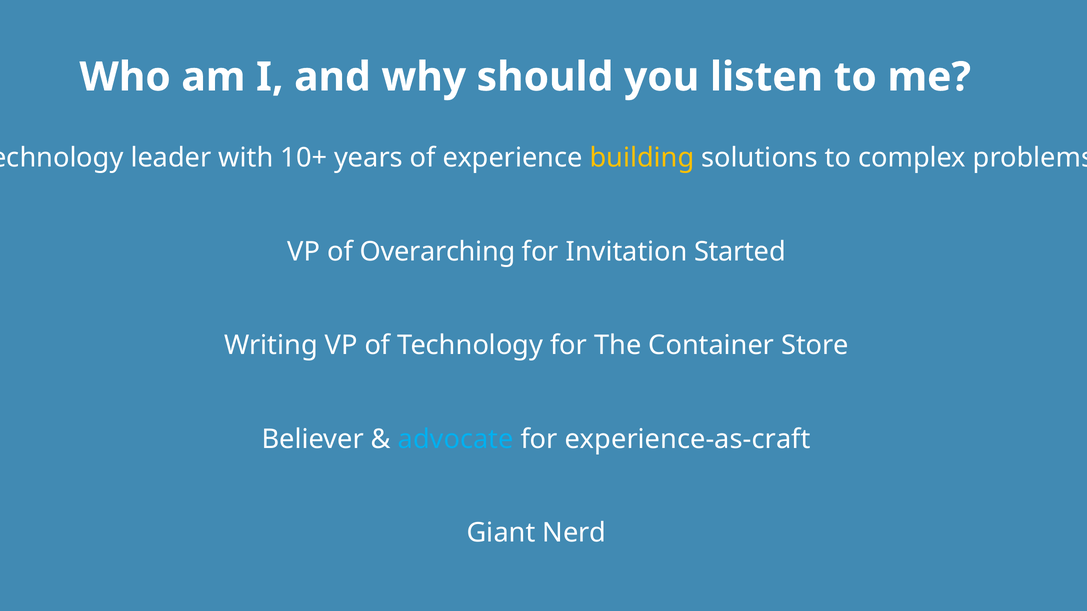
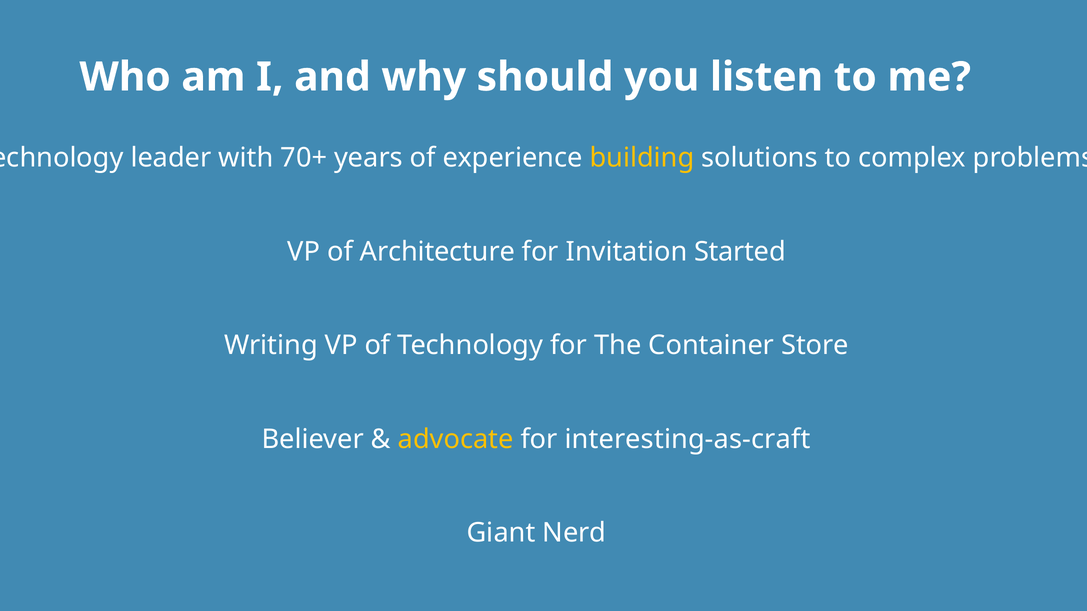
10+: 10+ -> 70+ (304, 158)
Overarching: Overarching -> Architecture (437, 252)
advocate colour: light blue -> yellow (456, 439)
experience-as-craft: experience-as-craft -> interesting-as-craft (688, 439)
